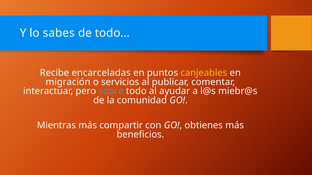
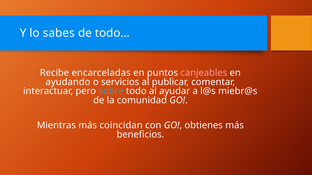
canjeables colour: yellow -> pink (204, 73)
migración: migración -> ayudando (68, 82)
compartir: compartir -> coincidan (121, 126)
